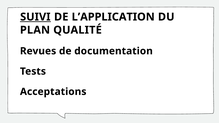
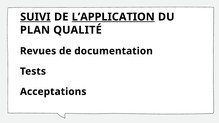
L’APPLICATION underline: none -> present (113, 17)
